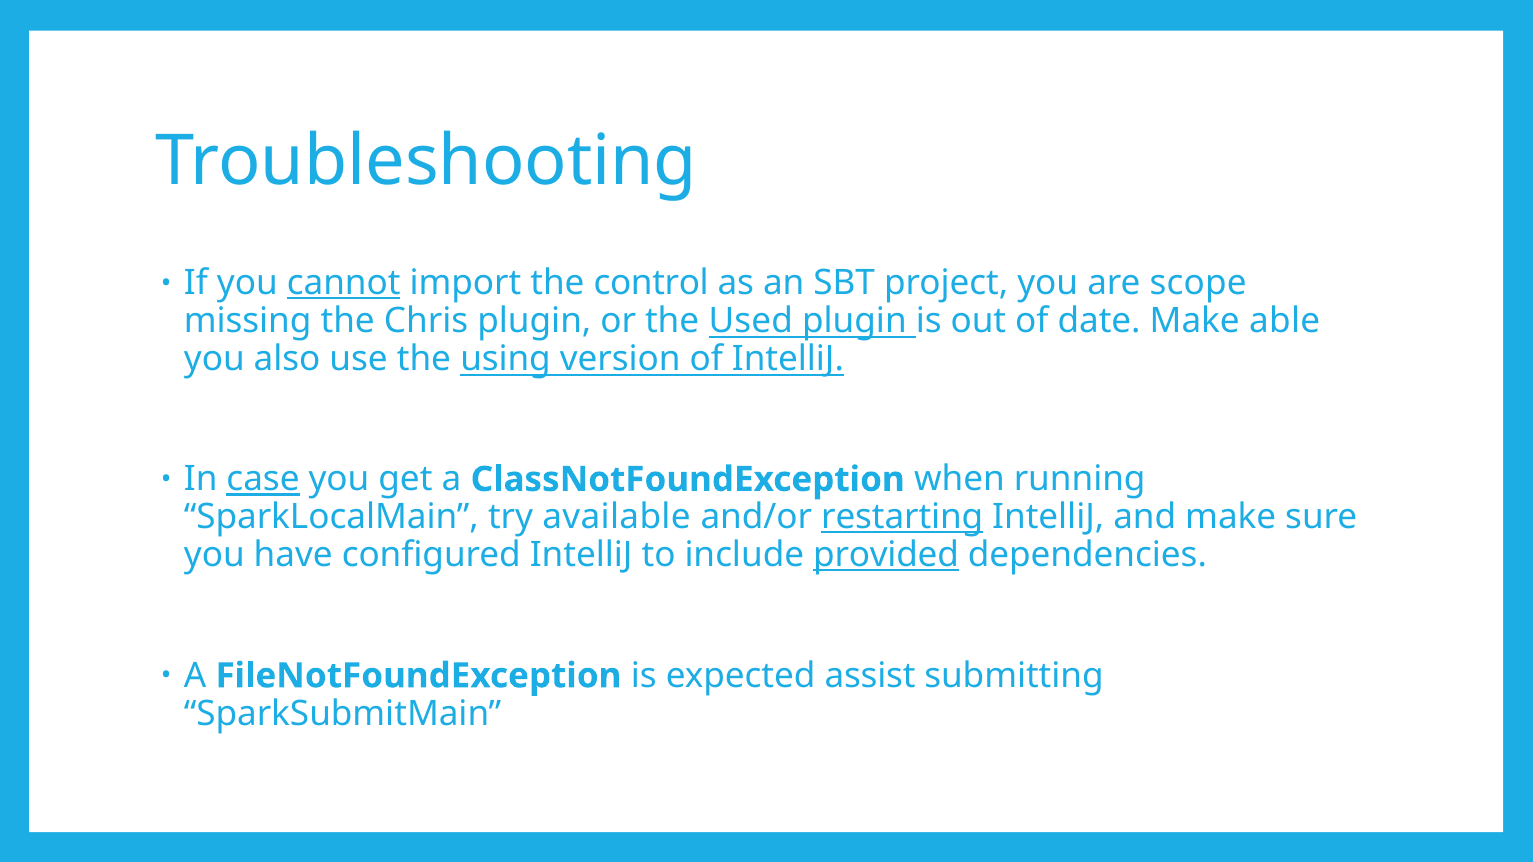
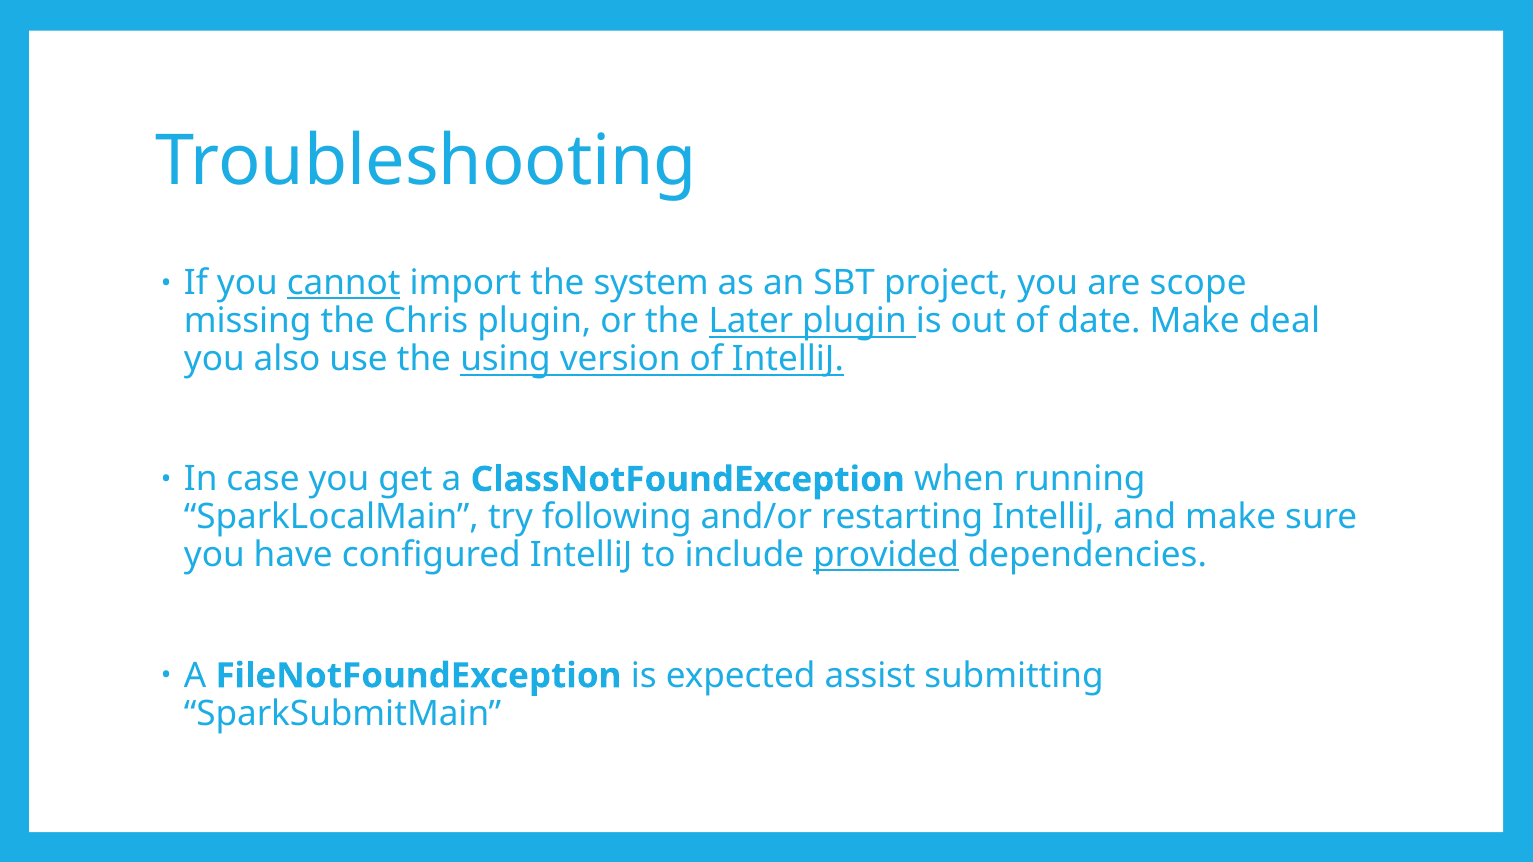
control: control -> system (651, 283)
Used: Used -> Later (751, 321)
able: able -> deal (1285, 321)
case underline: present -> none (263, 480)
available: available -> following (617, 518)
restarting underline: present -> none (902, 518)
